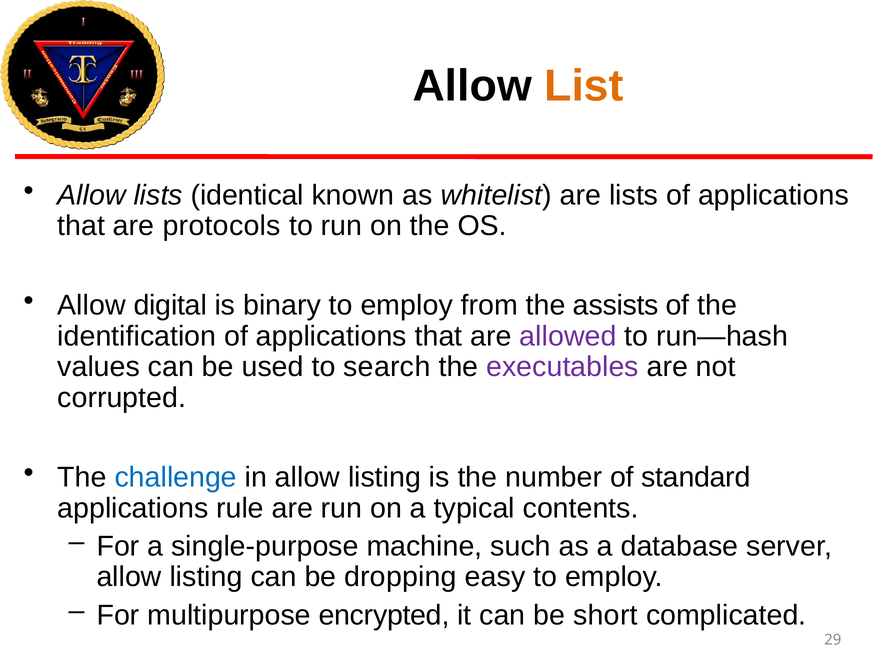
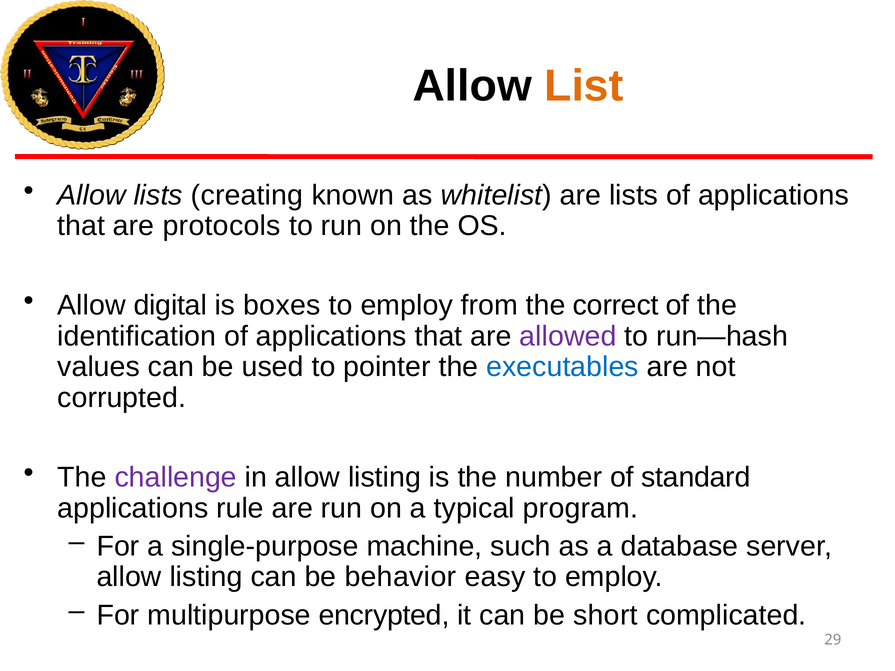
identical: identical -> creating (247, 195)
binary: binary -> boxes (282, 305)
assists: assists -> correct (616, 305)
search: search -> pointer (387, 367)
executables colour: purple -> blue (562, 367)
challenge colour: blue -> purple (176, 478)
contents: contents -> program (581, 508)
dropping: dropping -> behavior (400, 577)
